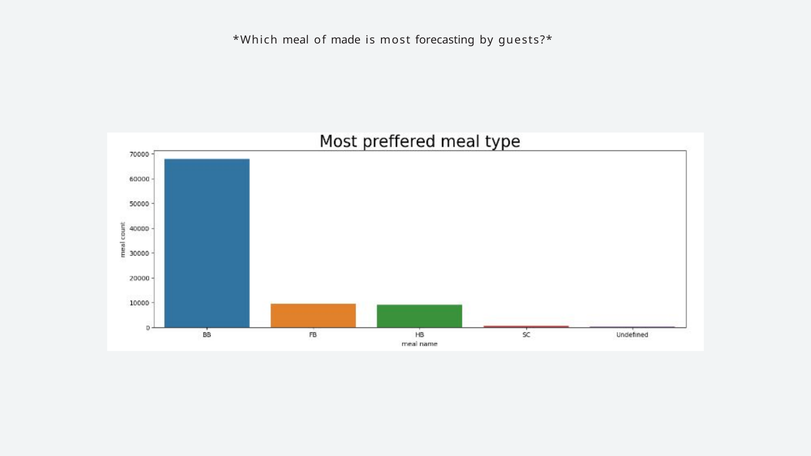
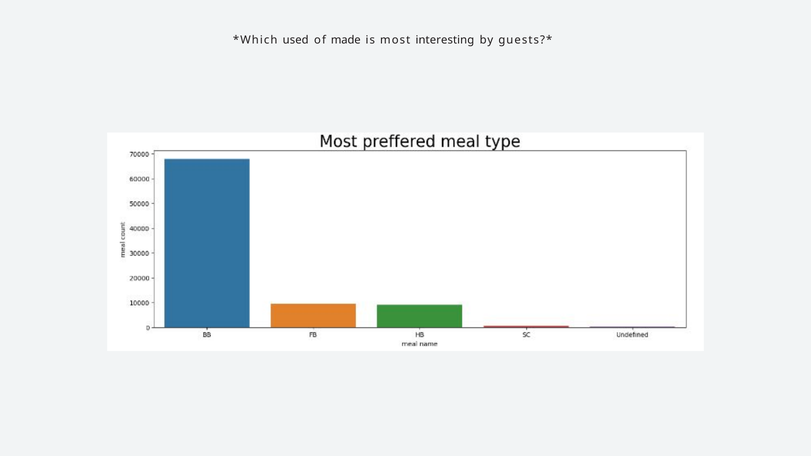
meal: meal -> used (296, 40)
forecasting: forecasting -> interesting (445, 40)
